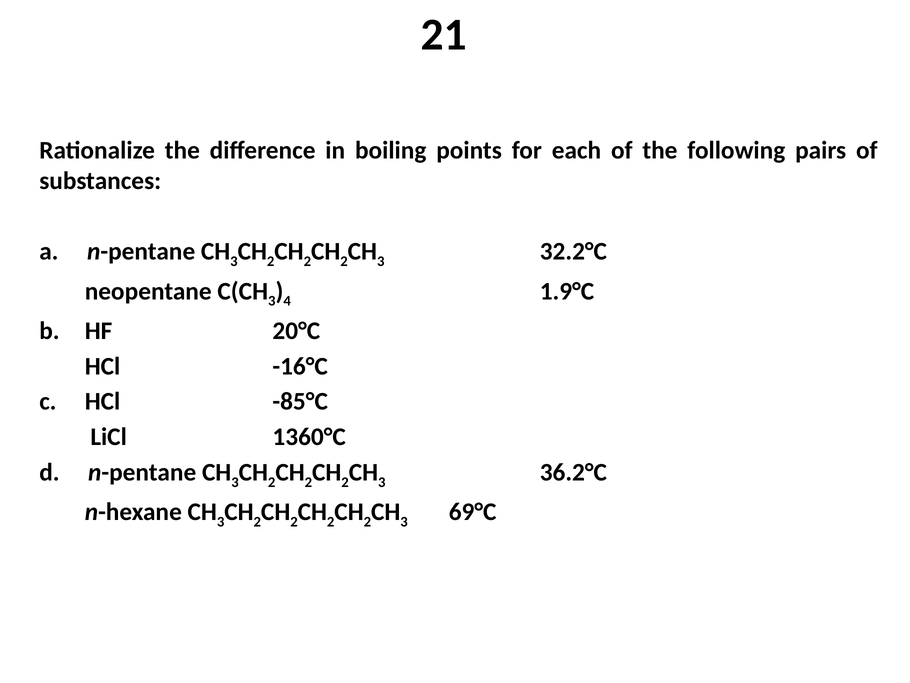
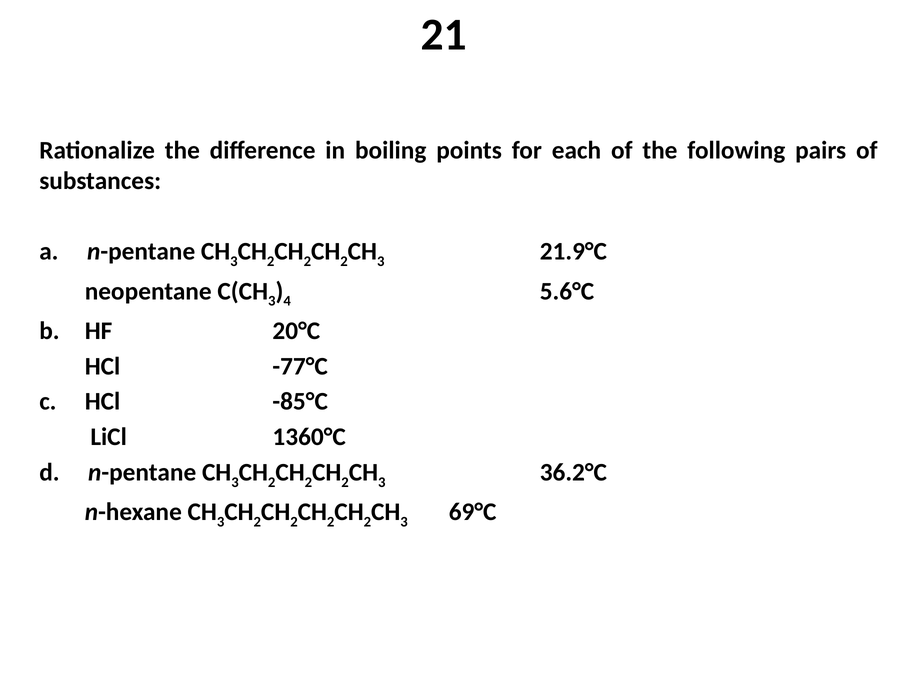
32.2°C: 32.2°C -> 21.9°C (573, 251)
1.9°C: 1.9°C -> 5.6°C (567, 291)
-16°C: -16°C -> -77°C (300, 366)
